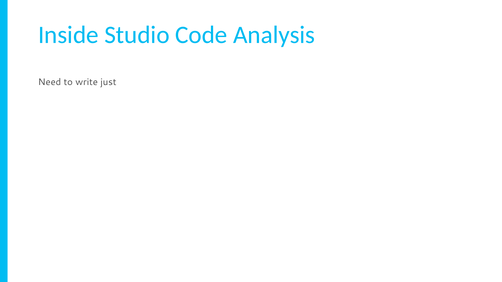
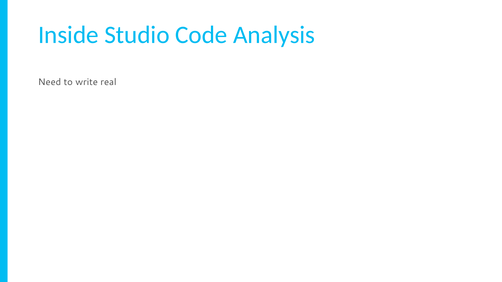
just: just -> real (108, 82)
